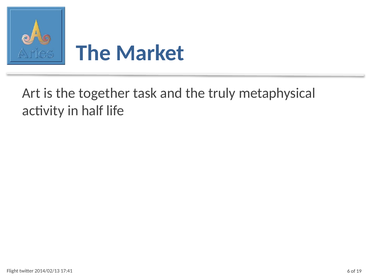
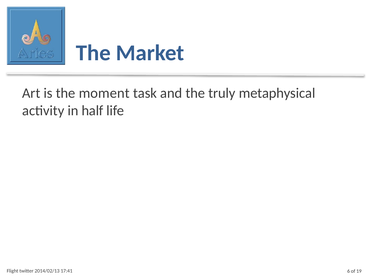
together: together -> moment (104, 93)
